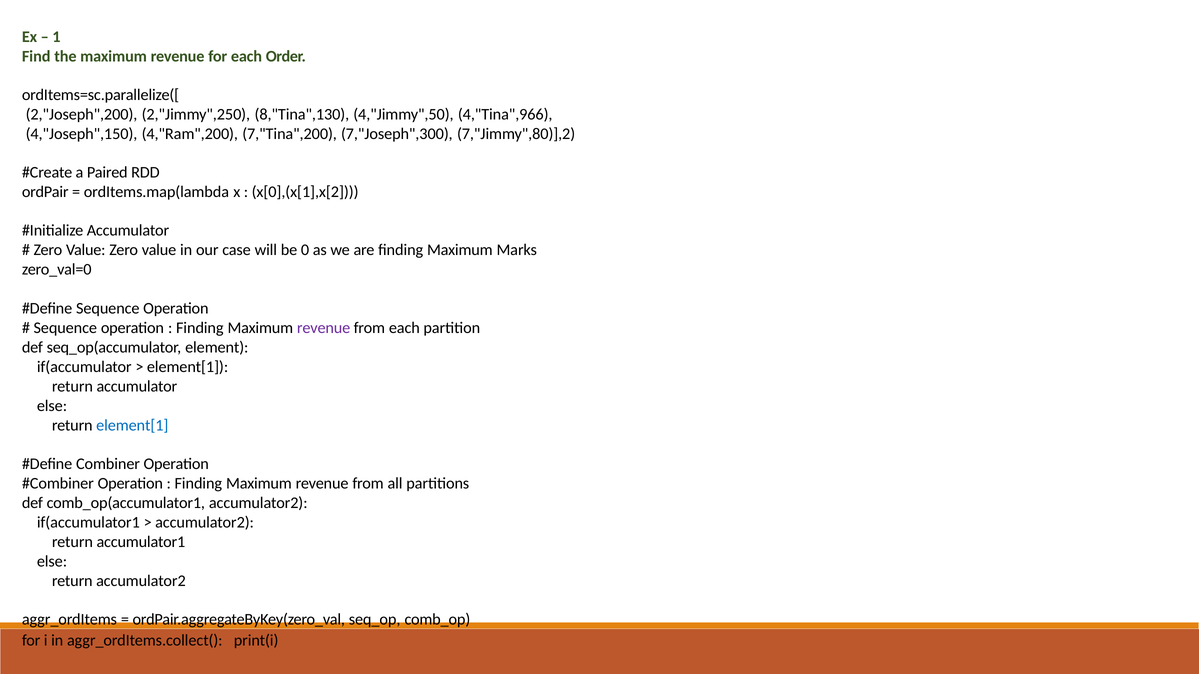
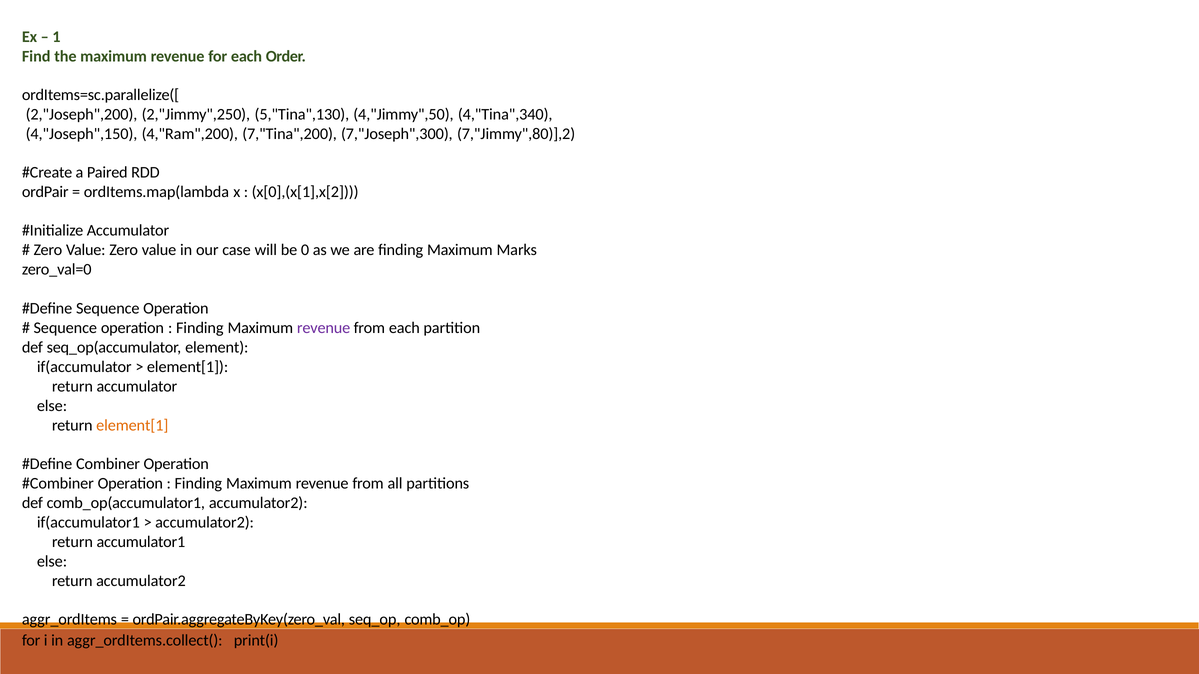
8,"Tina",130: 8,"Tina",130 -> 5,"Tina",130 (302, 114)
4,"Tina",966: 4,"Tina",966 -> 4,"Tina",340 (505, 114)
element[1 colour: blue -> orange (132, 426)
